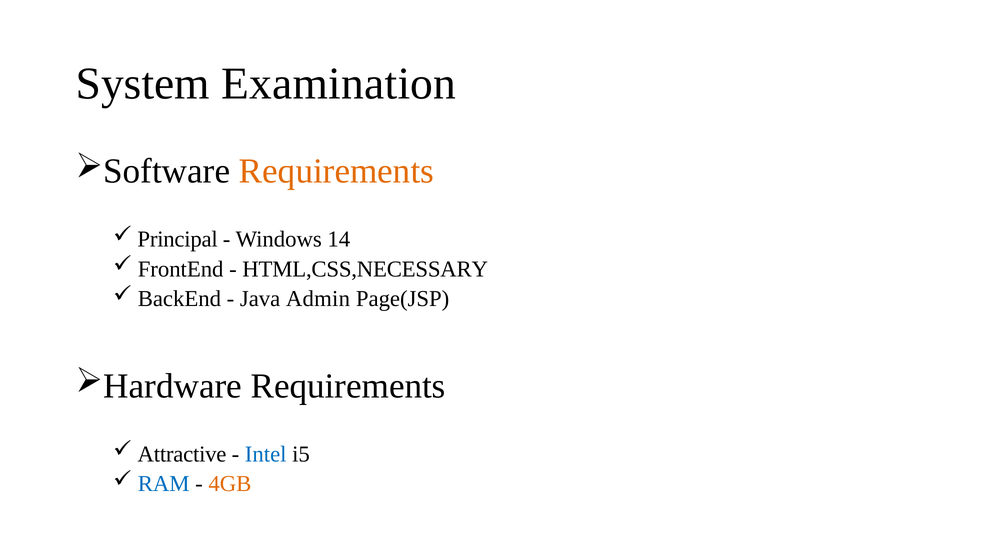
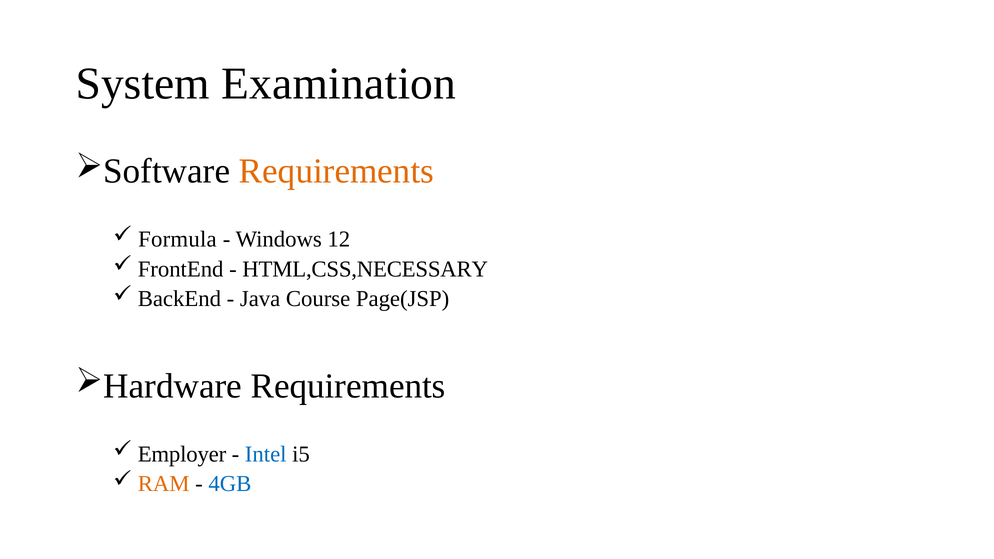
Principal: Principal -> Formula (177, 239)
14: 14 -> 12 (339, 239)
Admin: Admin -> Course (318, 299)
Attractive: Attractive -> Employer (182, 454)
RAM colour: blue -> orange (164, 484)
4GB colour: orange -> blue (230, 484)
